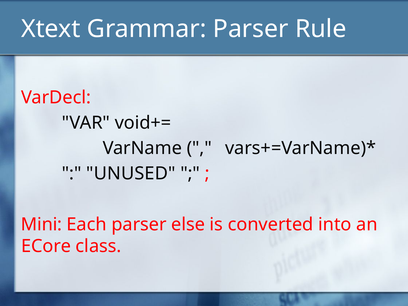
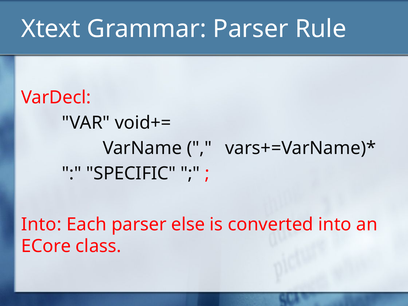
UNUSED: UNUSED -> SPECIFIC (131, 174)
Mini: Mini -> Into (41, 224)
